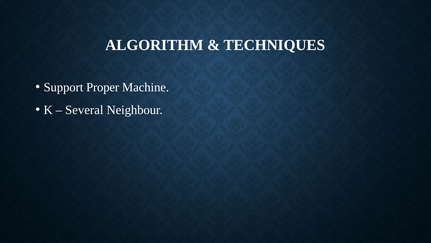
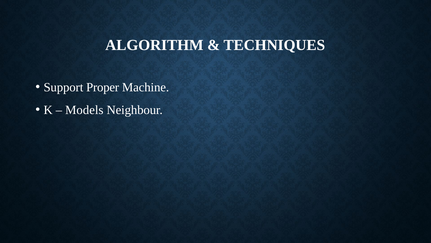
Several: Several -> Models (84, 110)
